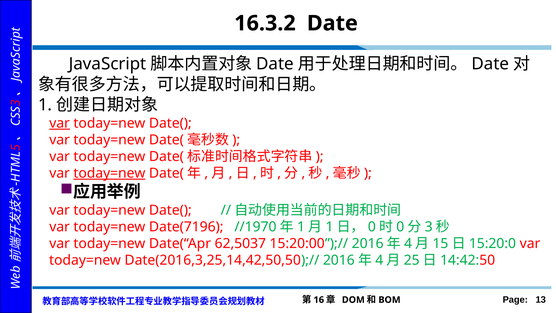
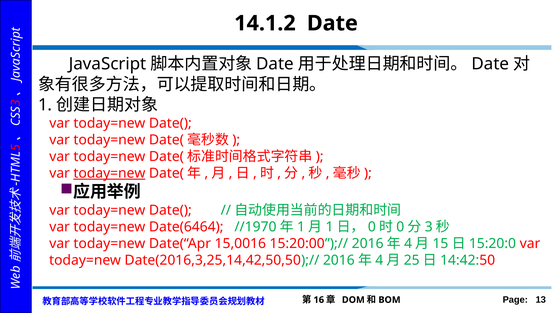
16.3.2: 16.3.2 -> 14.1.2 (265, 23)
var underline: present -> none (60, 123)
Date(7196: Date(7196 -> Date(6464 (186, 227)
62,5037: 62,5037 -> 15,0016 (240, 243)
